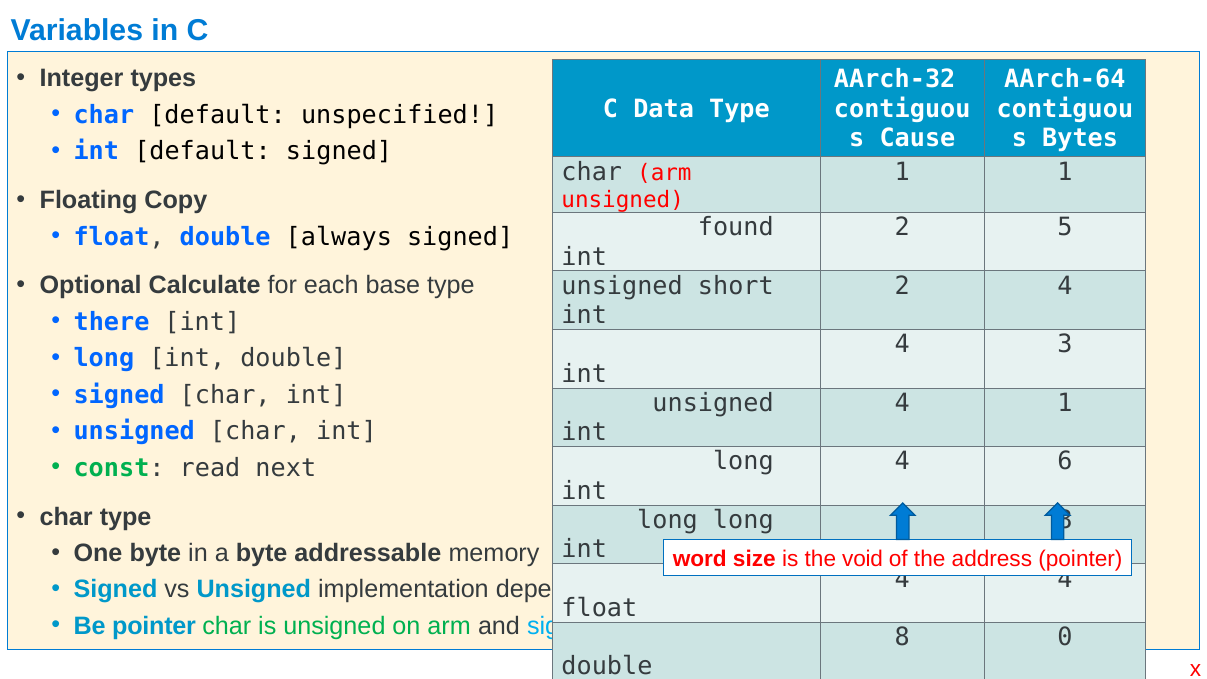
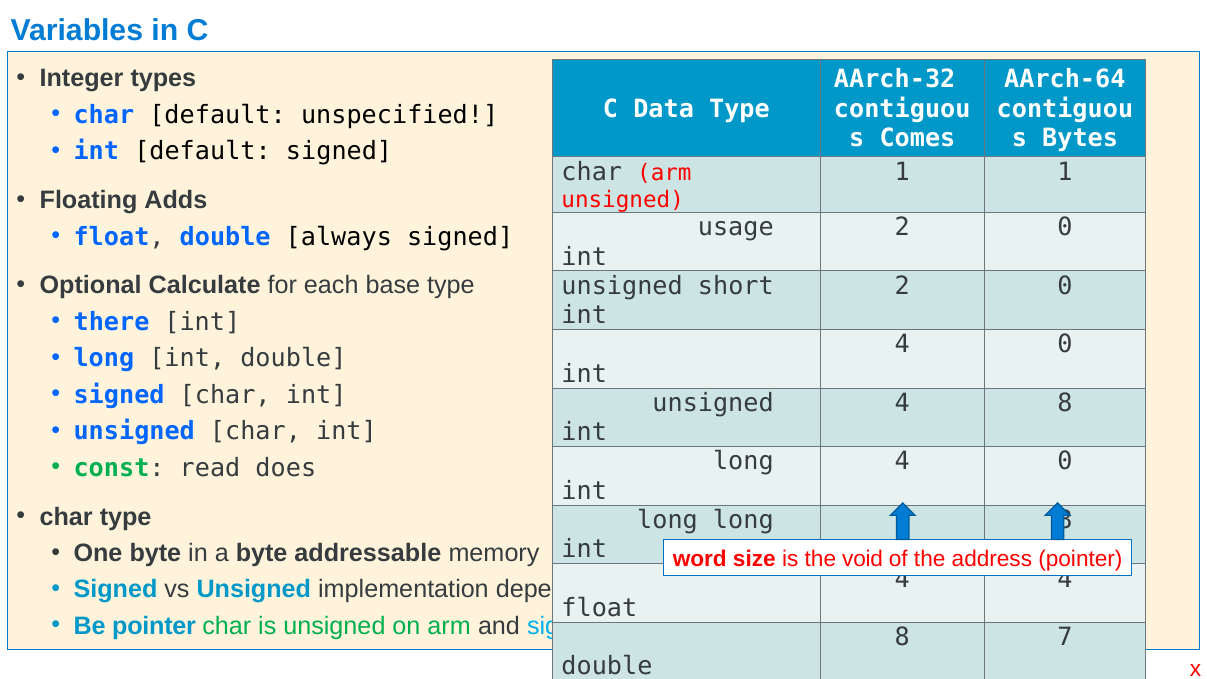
Cause: Cause -> Comes (917, 138)
Copy: Copy -> Adds (176, 200)
found: found -> usage (736, 227)
5: 5 -> 0 (1065, 227)
4: 4 -> 0 (1065, 286)
3: 3 -> 0 (1065, 345)
1: 1 -> 8 (1065, 403)
6: 6 -> 0 (1065, 462)
next: next -> does (286, 468)
0: 0 -> 7 (1065, 637)
